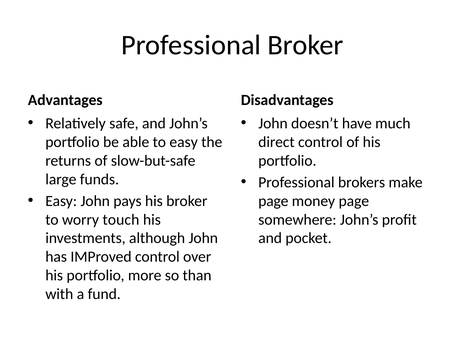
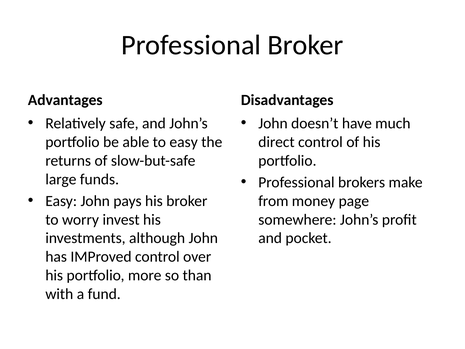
page: page -> from (273, 201)
touch: touch -> invest (121, 219)
